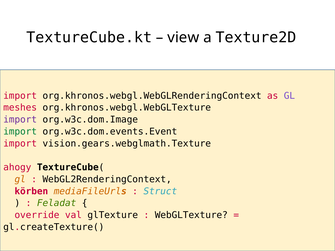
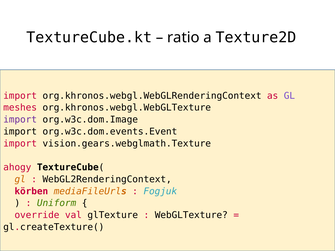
view: view -> ratio (183, 38)
import colour: green -> black (20, 132)
Struct: Struct -> Fogjuk (160, 191)
Feladat: Feladat -> Uniform (57, 203)
